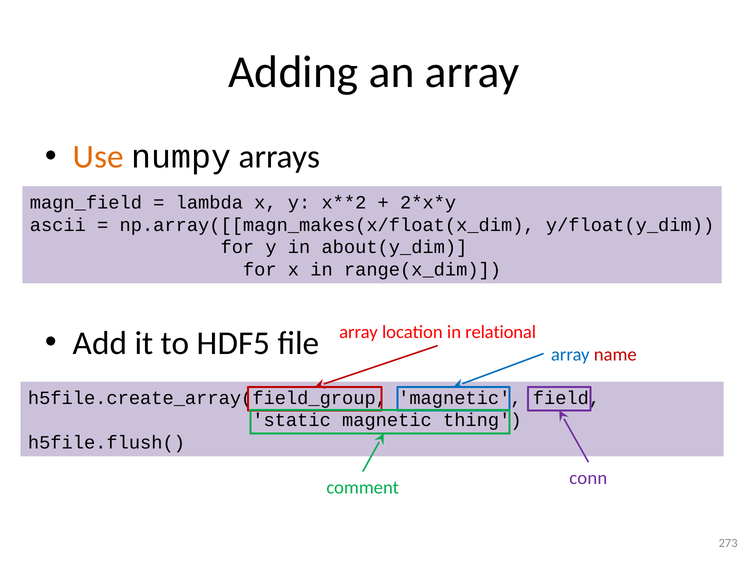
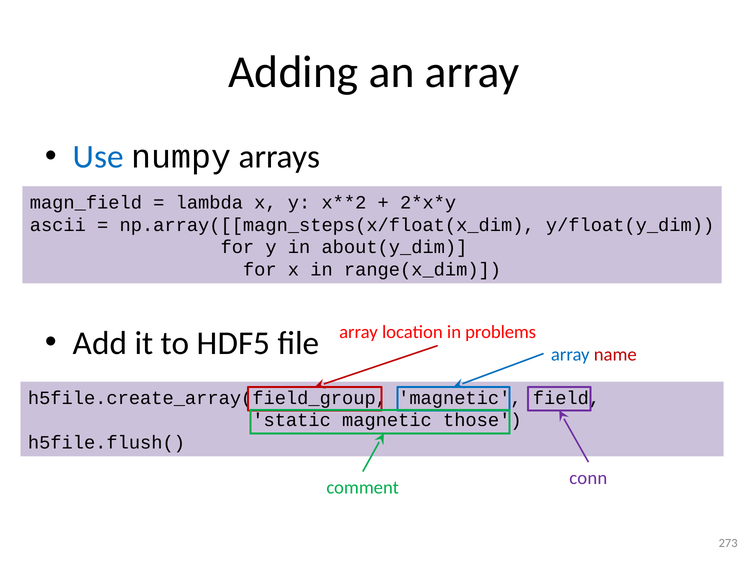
Use colour: orange -> blue (98, 157)
np.array([[magn_makes(x/float(x_dim: np.array([[magn_makes(x/float(x_dim -> np.array([[magn_steps(x/float(x_dim (327, 225)
relational: relational -> problems (501, 332)
thing: thing -> those (482, 420)
